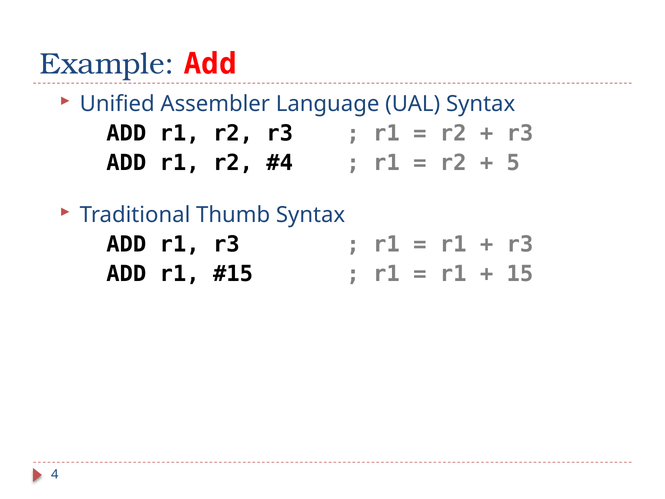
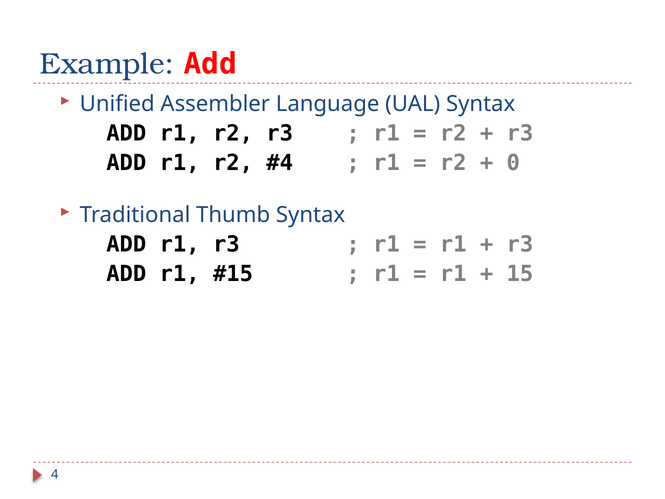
5: 5 -> 0 (513, 163)
